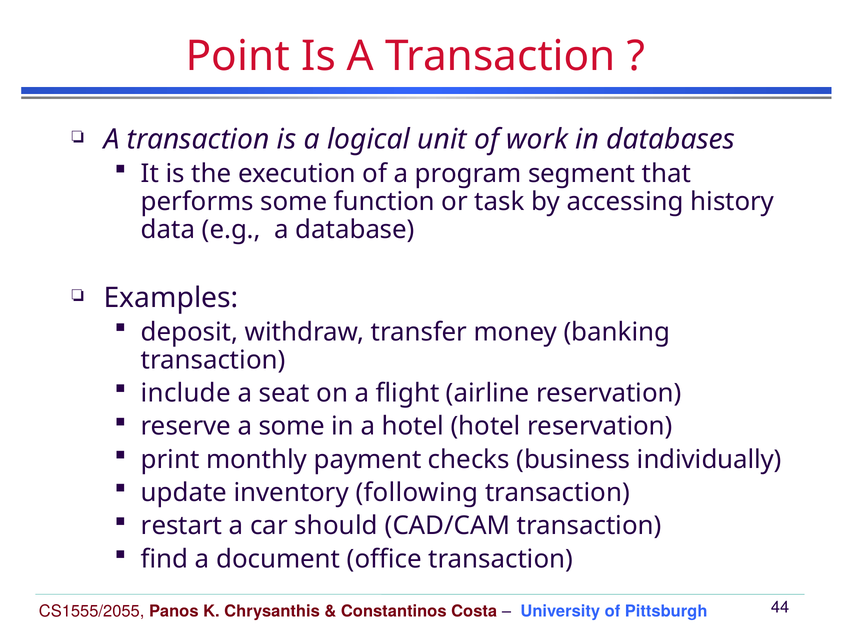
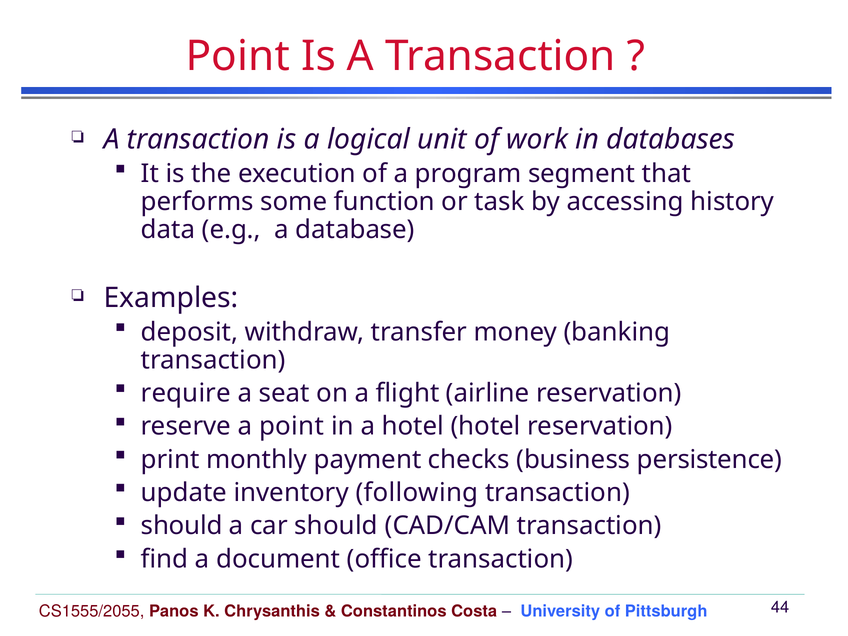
include: include -> require (186, 393)
a some: some -> point (292, 426)
individually: individually -> persistence (709, 460)
restart: restart -> should (182, 526)
